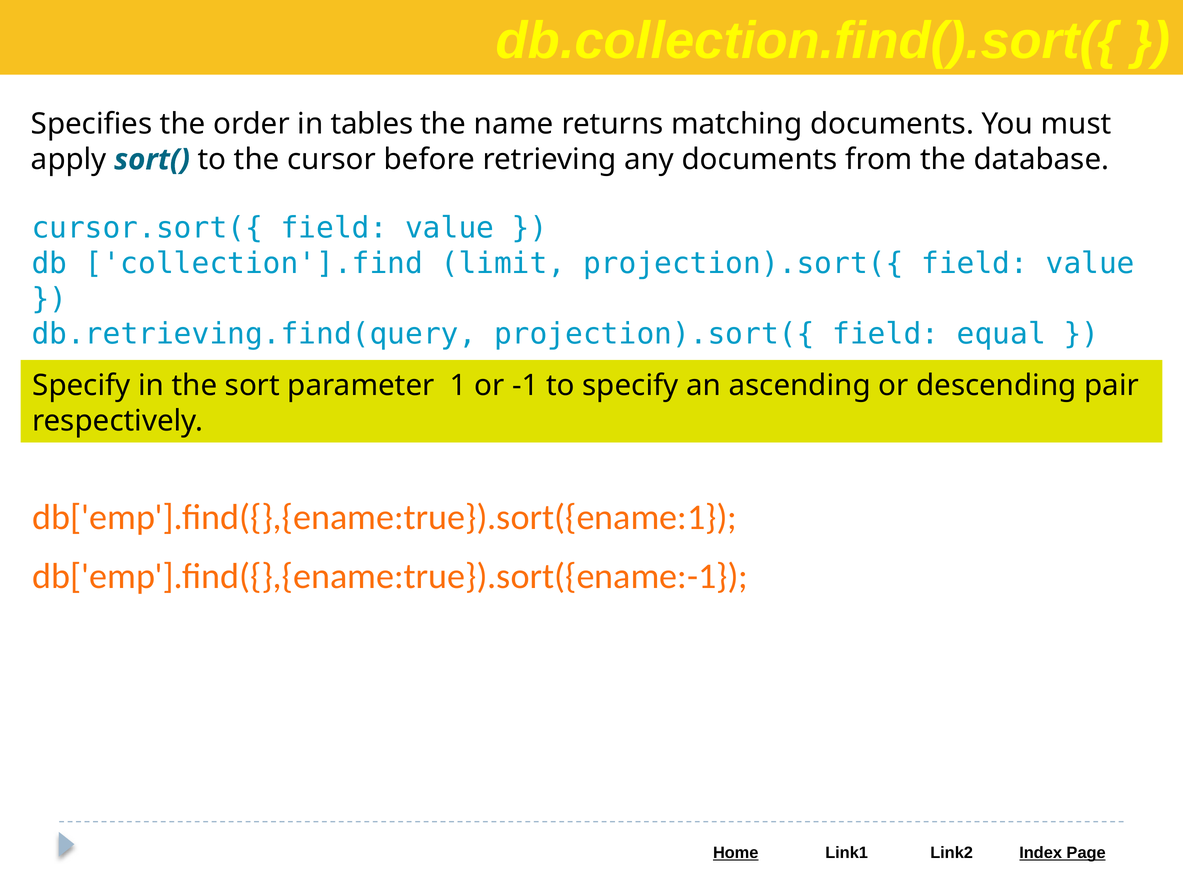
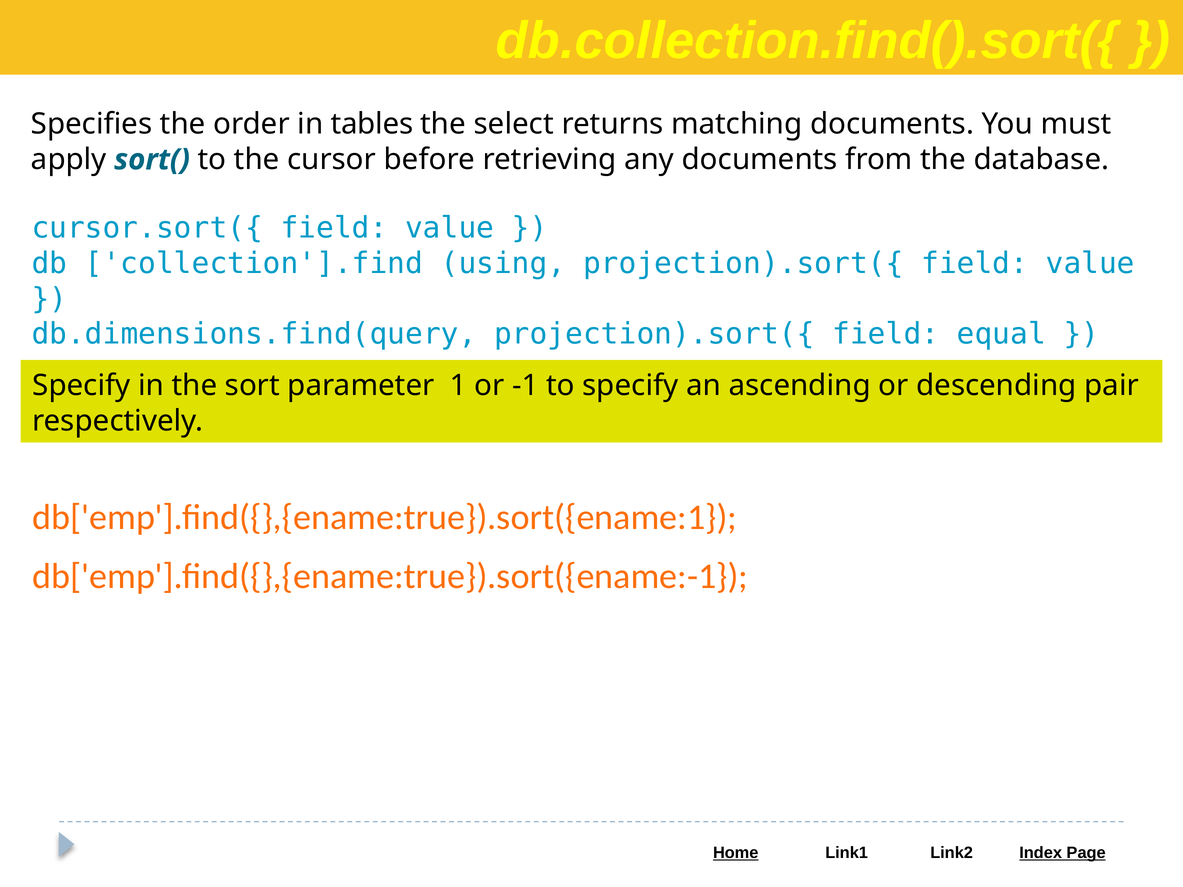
name: name -> select (514, 124)
limit: limit -> using (503, 263)
db.retrieving.find(query: db.retrieving.find(query -> db.dimensions.find(query (254, 334)
